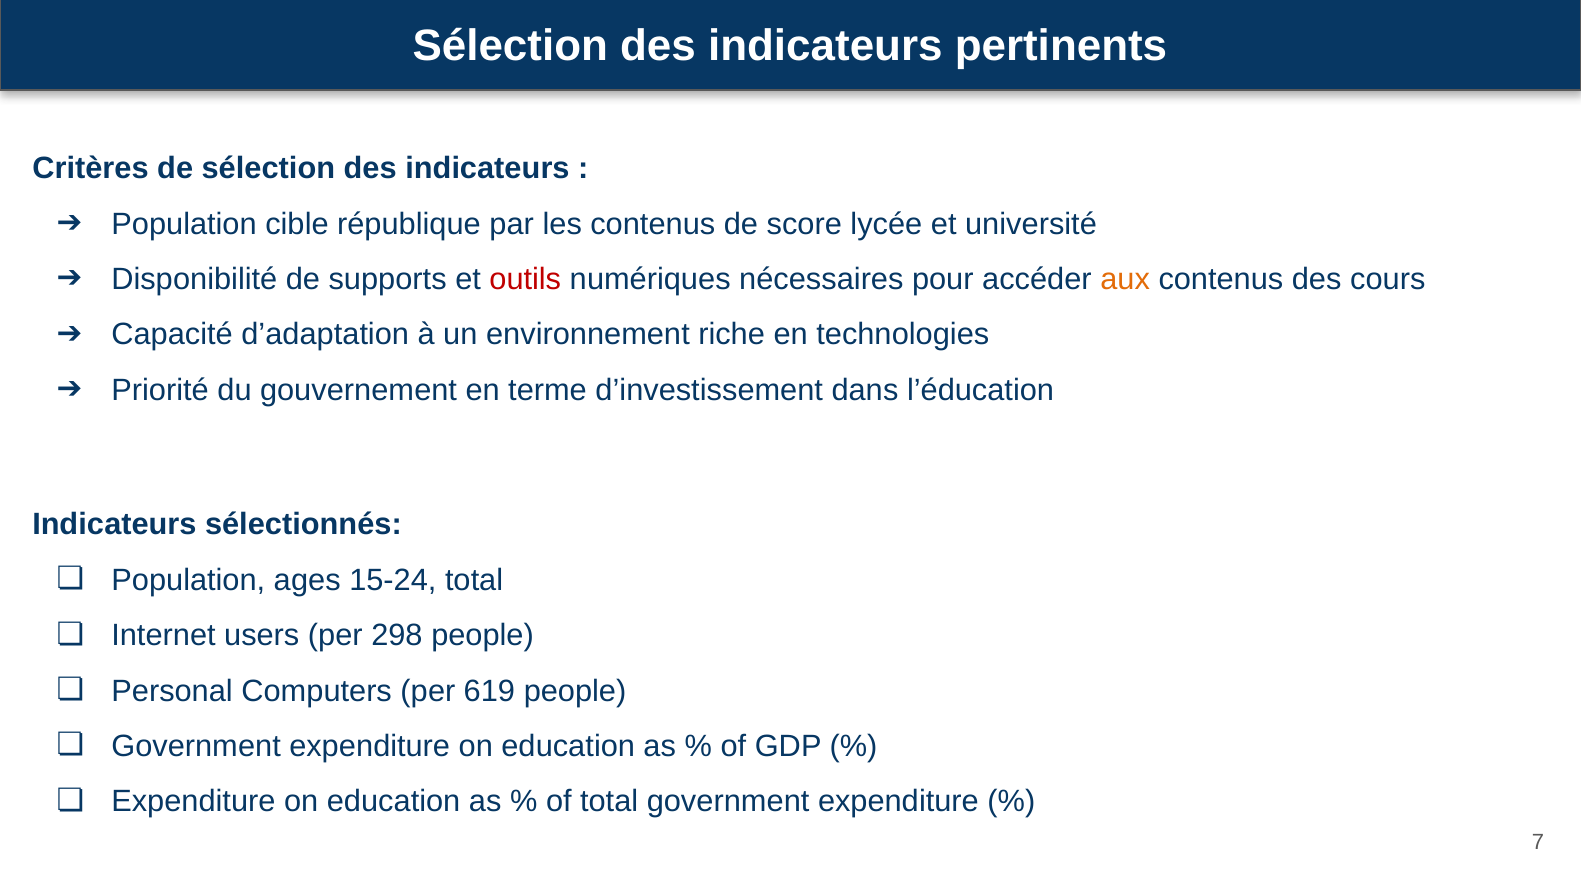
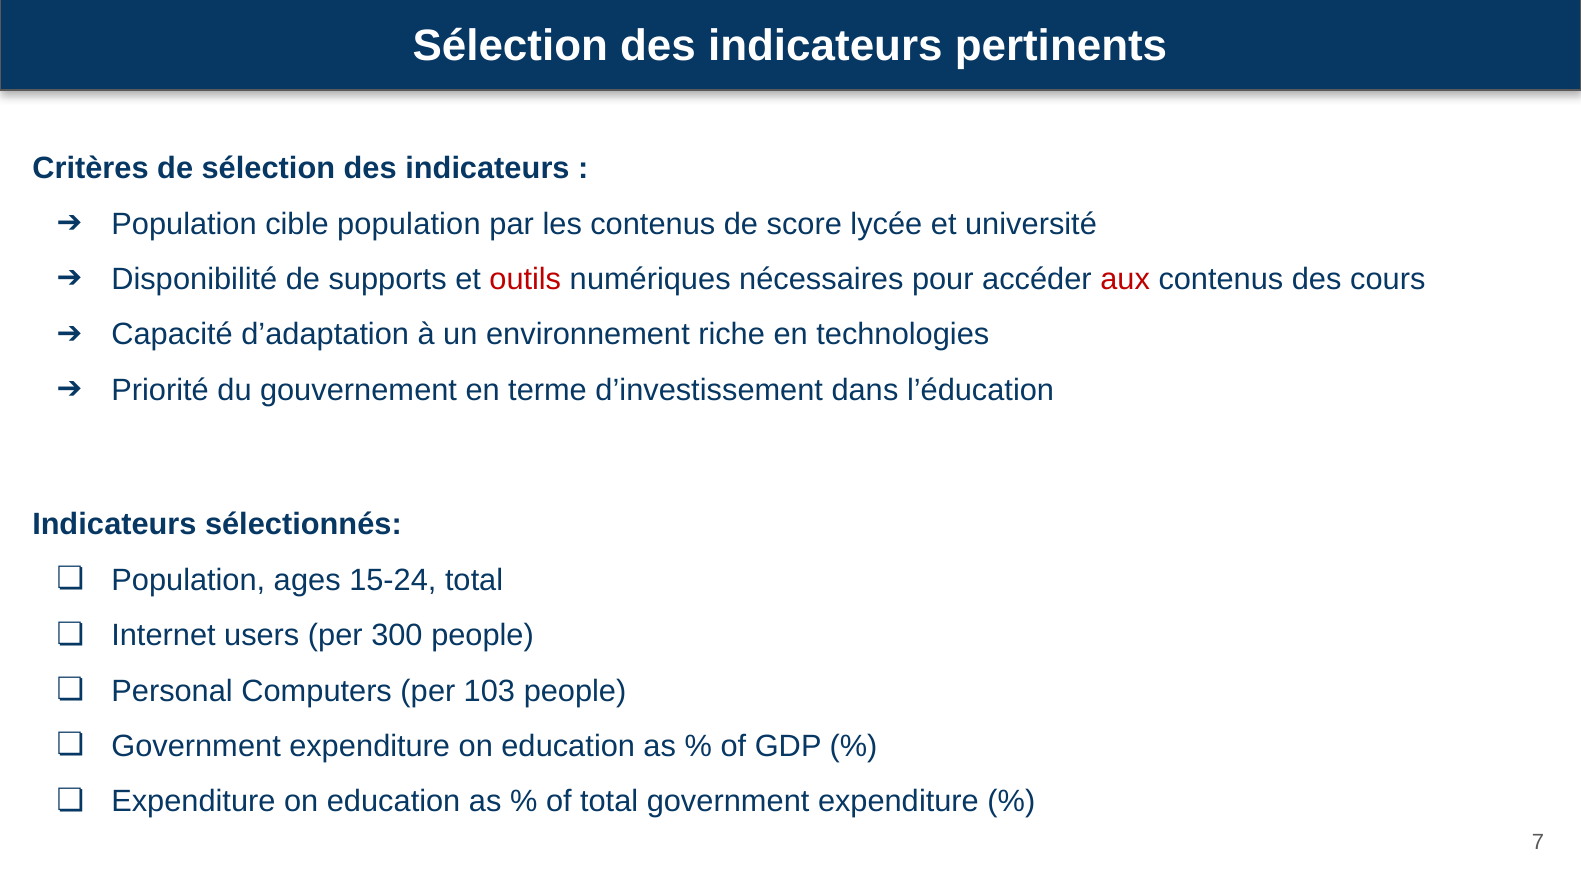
cible république: république -> population (409, 224)
aux colour: orange -> red (1125, 279)
298: 298 -> 300 (397, 635)
619: 619 -> 103 (489, 690)
